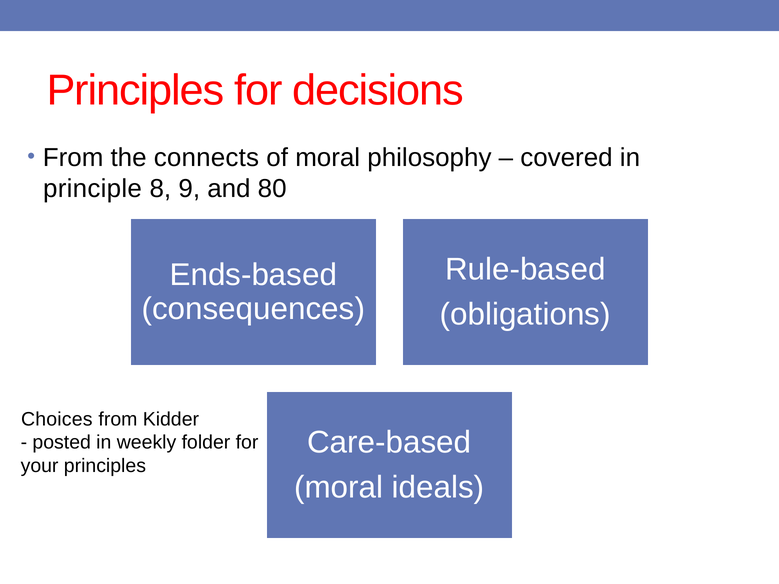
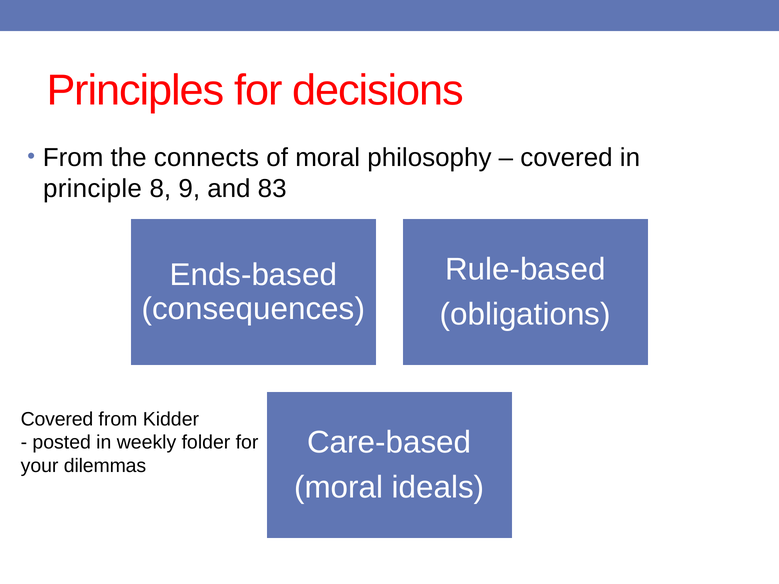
80: 80 -> 83 (272, 189)
Choices: Choices -> Covered (57, 419)
your principles: principles -> dilemmas (105, 466)
